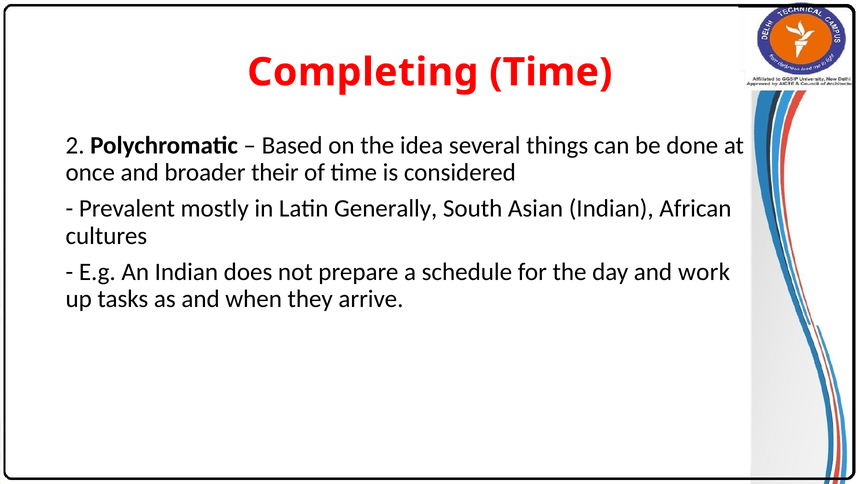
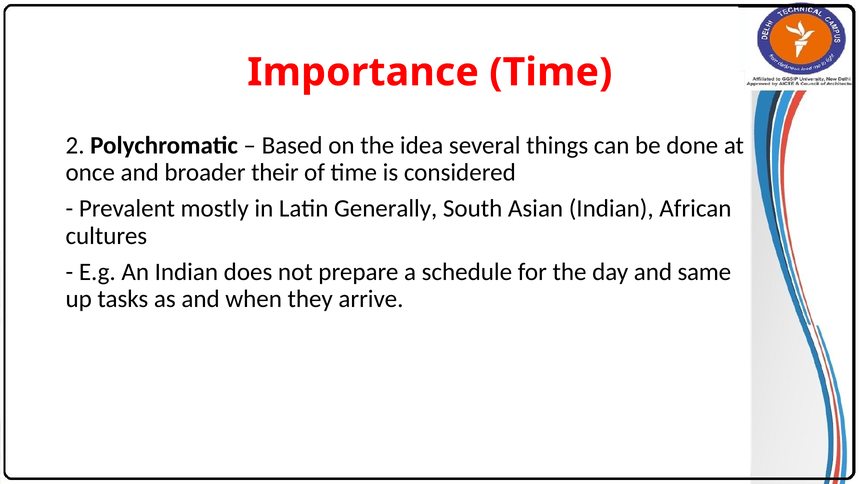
Completing: Completing -> Importance (363, 72)
work: work -> same (704, 272)
